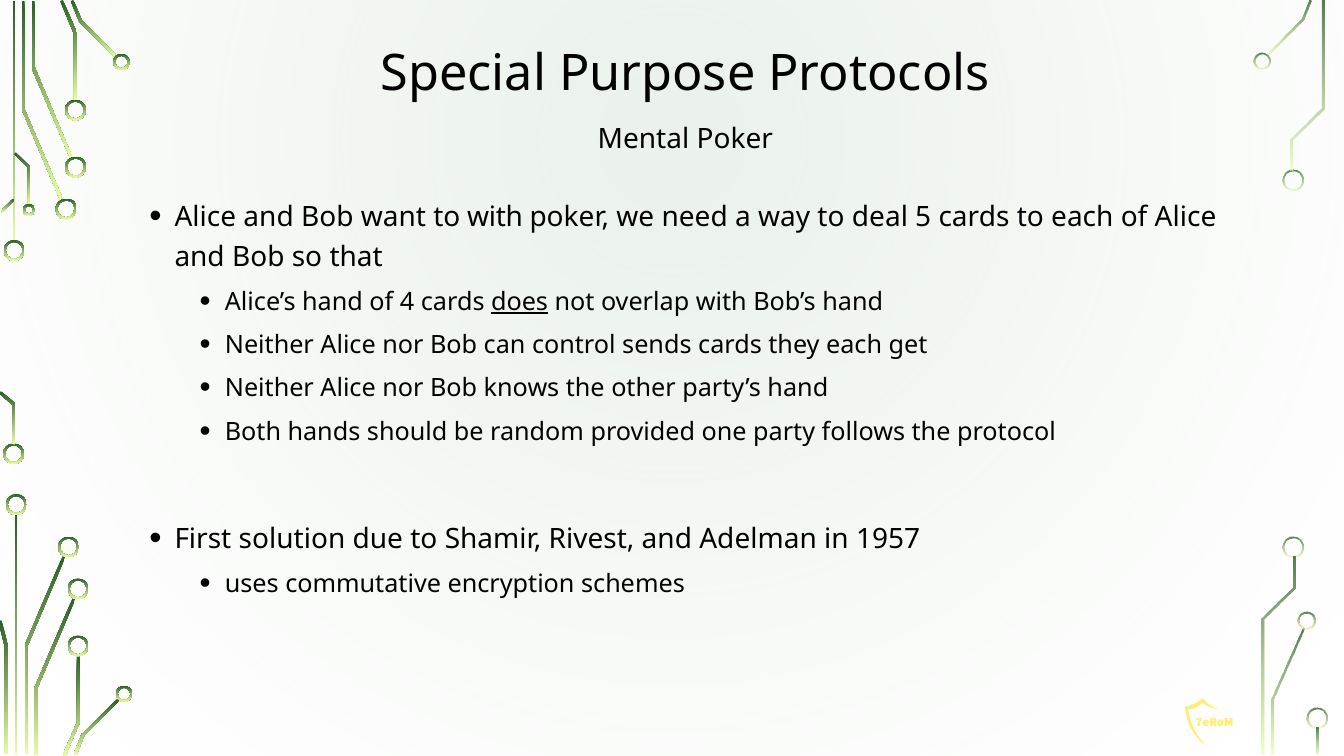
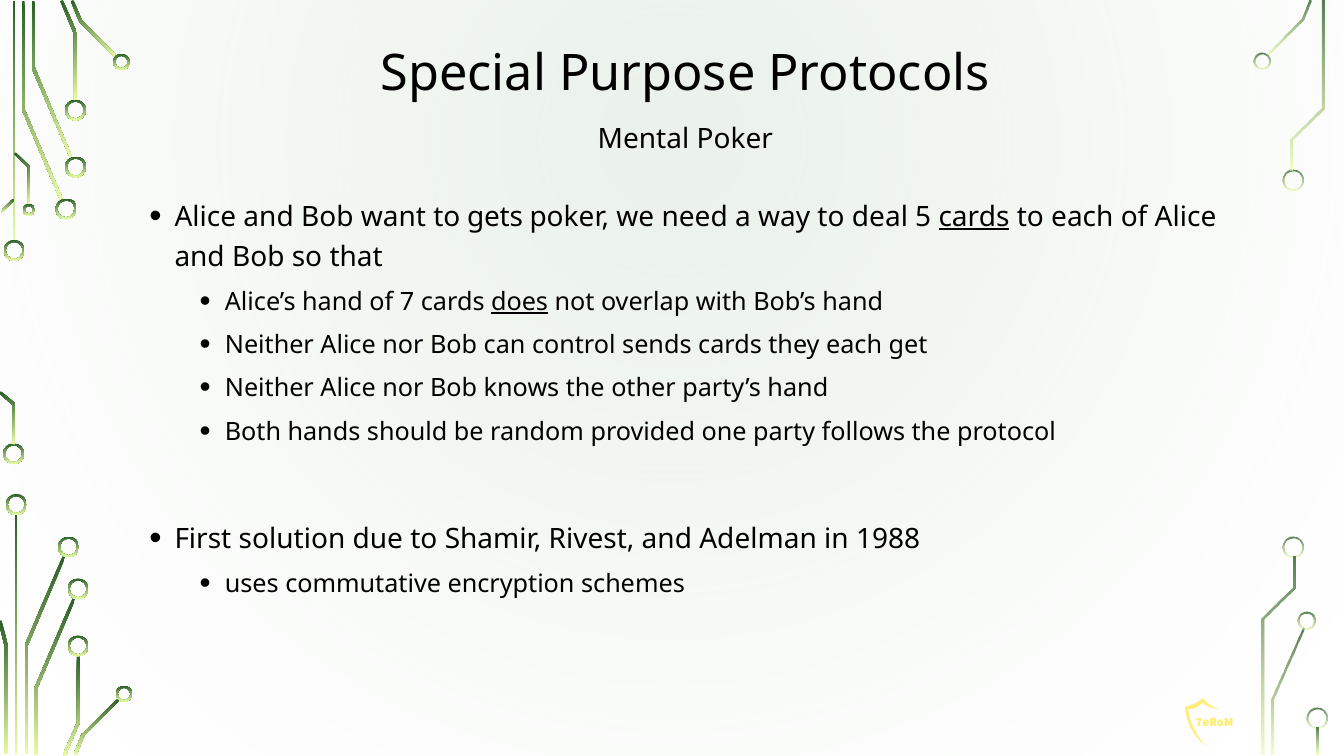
to with: with -> gets (495, 217)
cards underline: none -> present (974, 217)
4: 4 -> 7 (407, 302)
1957: 1957 -> 1988 (888, 539)
